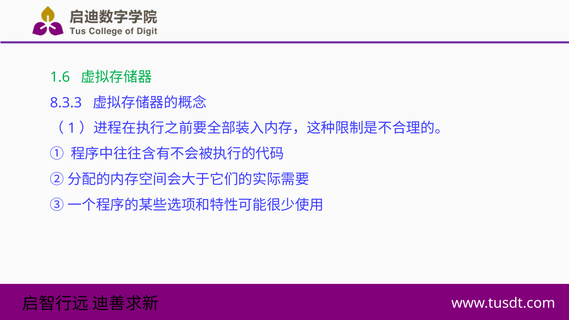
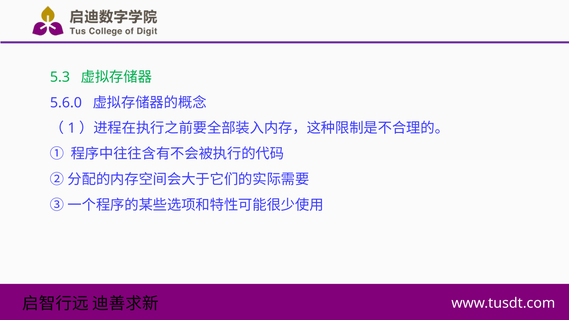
1.6: 1.6 -> 5.3 (60, 77)
8.3.3: 8.3.3 -> 5.6.0 (66, 103)
